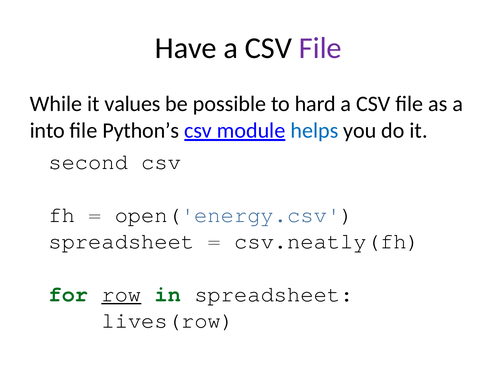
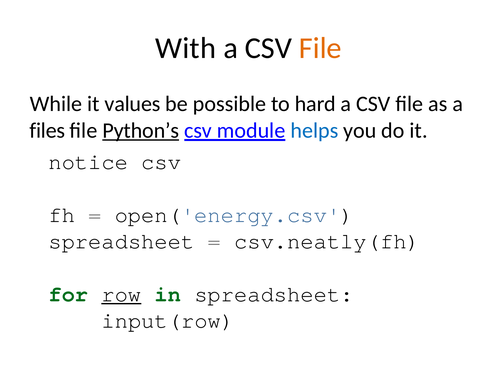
Have: Have -> With (186, 48)
File colour: purple -> orange (320, 48)
into: into -> files (47, 131)
Python’s underline: none -> present (141, 131)
second: second -> notice (88, 162)
lives(row: lives(row -> input(row (168, 321)
